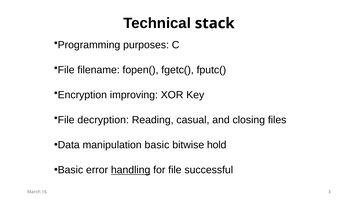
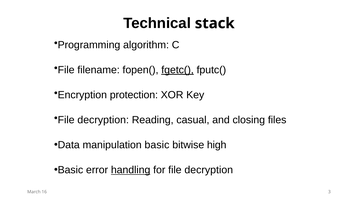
purposes: purposes -> algorithm (146, 45)
fgetc( underline: none -> present (178, 70)
improving: improving -> protection (134, 95)
hold: hold -> high (217, 145)
for file successful: successful -> decryption (209, 170)
